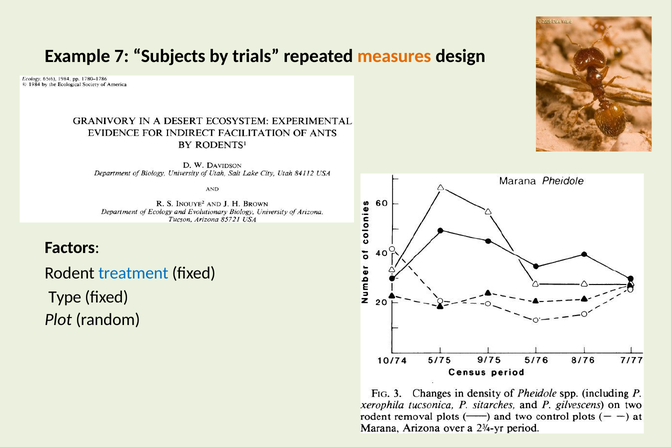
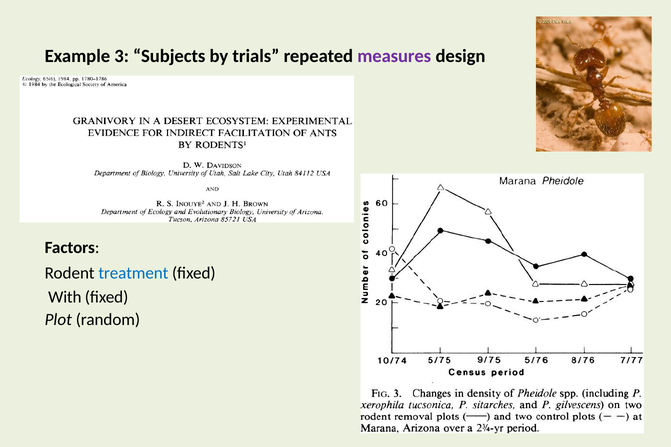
7: 7 -> 3 (122, 56)
measures colour: orange -> purple (394, 56)
Type: Type -> With (65, 297)
